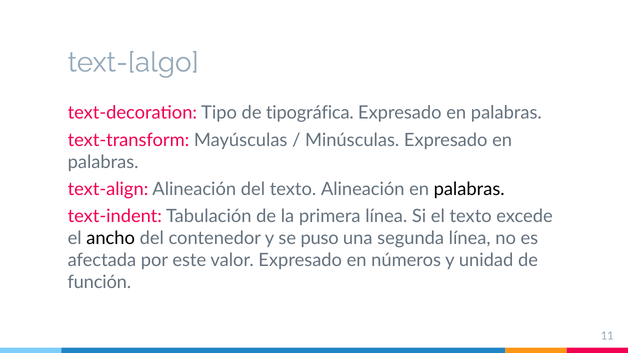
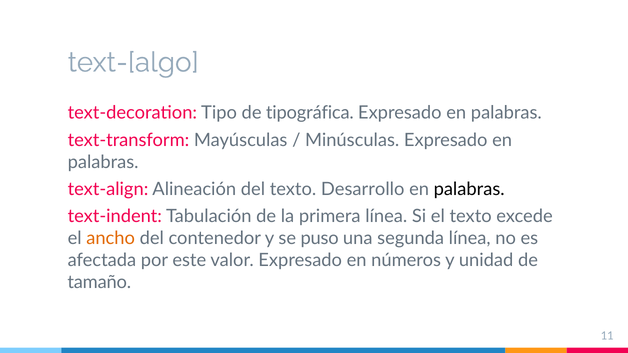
texto Alineación: Alineación -> Desarrollo (363, 189)
ancho colour: black -> orange (111, 239)
función: función -> tamaño (99, 282)
